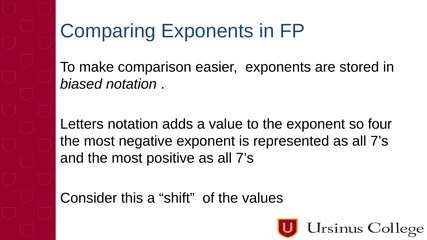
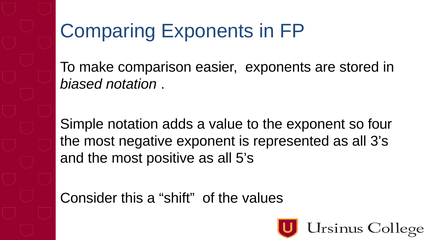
Letters: Letters -> Simple (82, 124)
represented as all 7’s: 7’s -> 3’s (379, 141)
positive as all 7’s: 7’s -> 5’s (245, 158)
